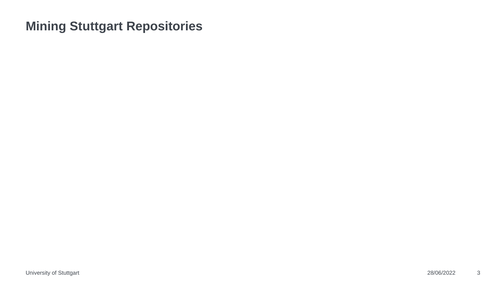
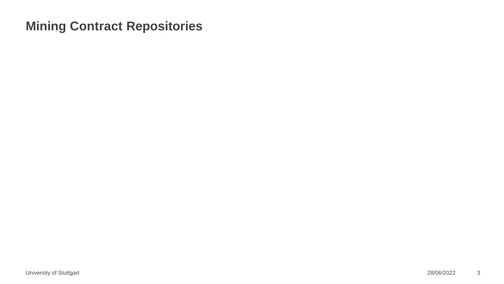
Mining Stuttgart: Stuttgart -> Contract (96, 26)
